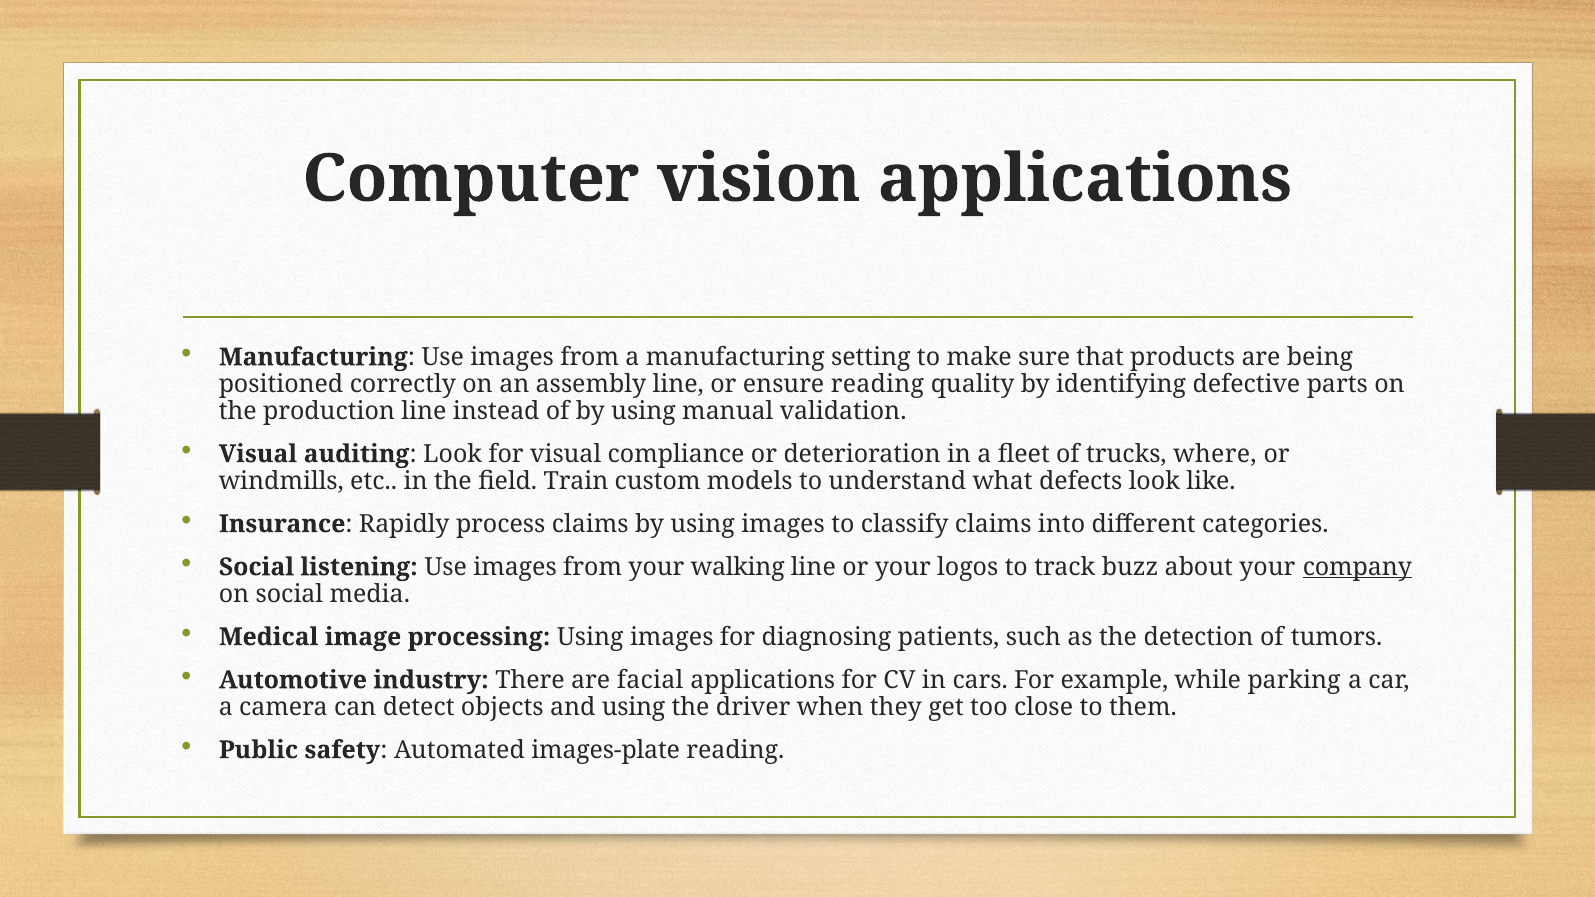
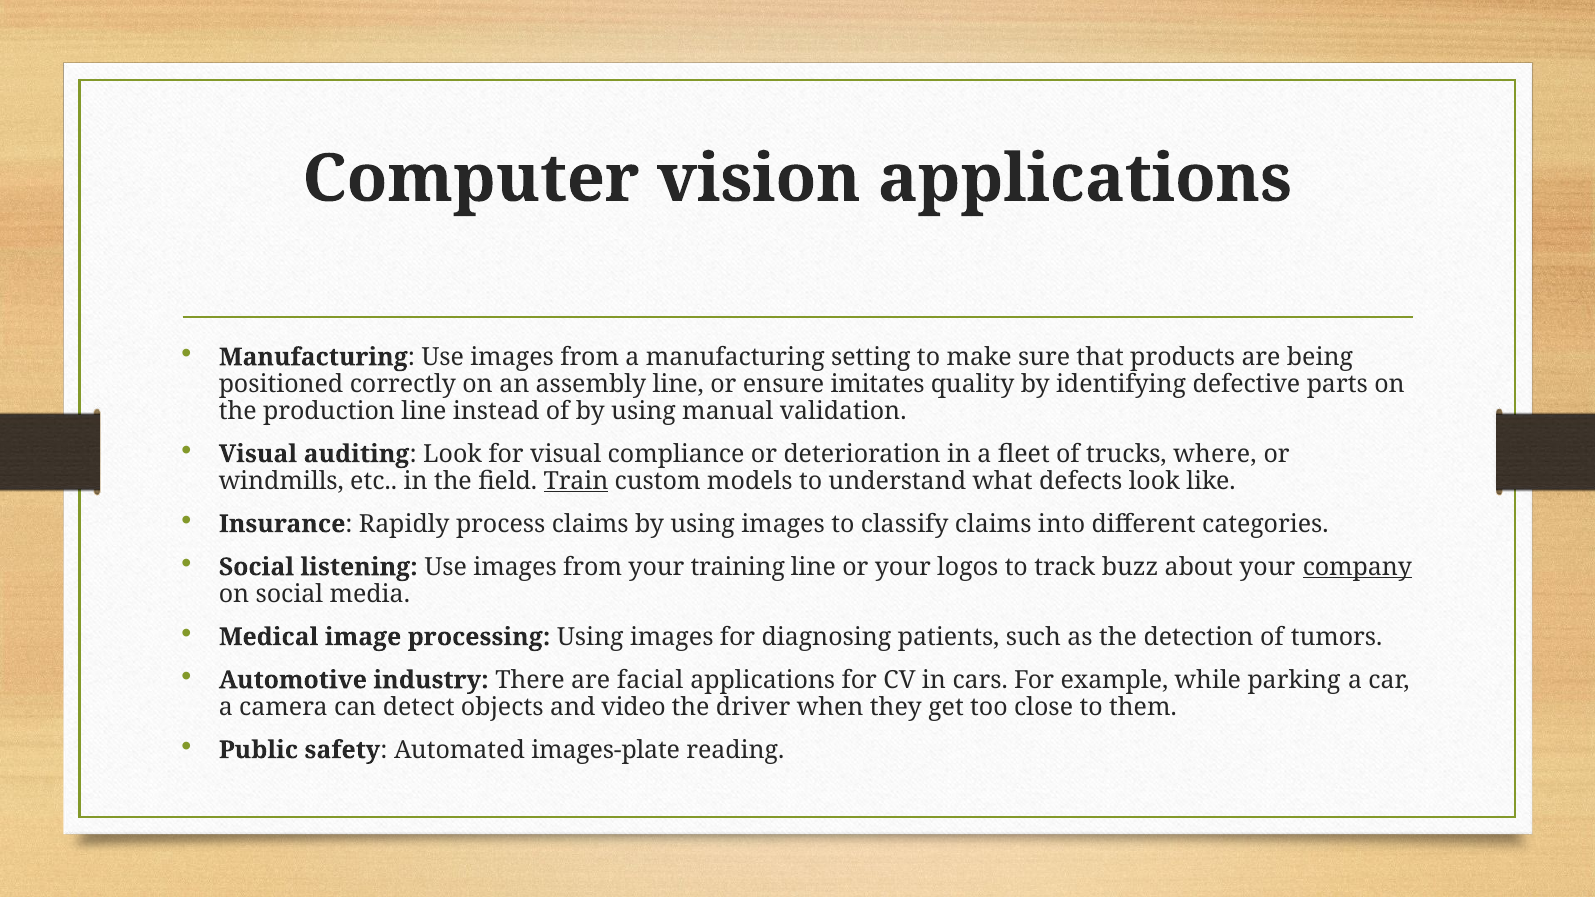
ensure reading: reading -> imitates (878, 384)
Train underline: none -> present (576, 481)
walking: walking -> training (738, 567)
and using: using -> video (634, 707)
